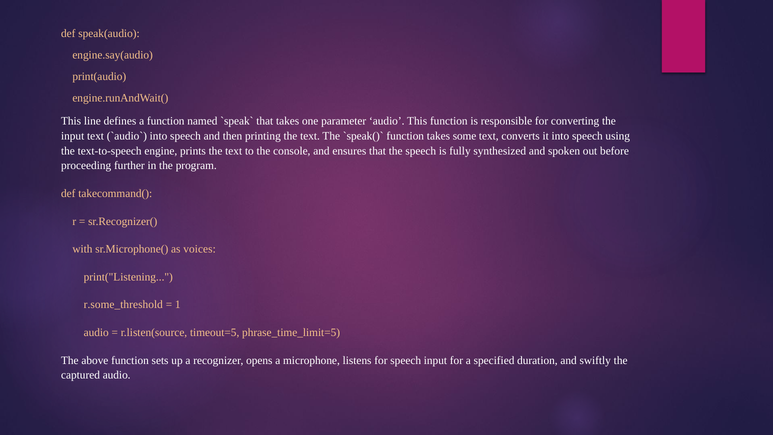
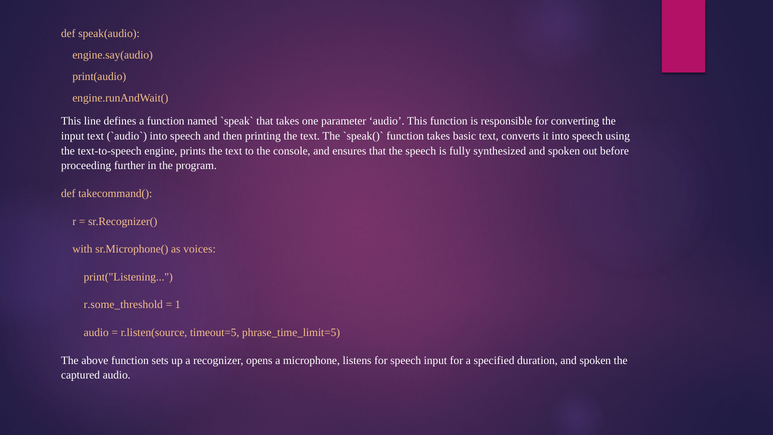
some: some -> basic (464, 136)
duration and swiftly: swiftly -> spoken (595, 360)
